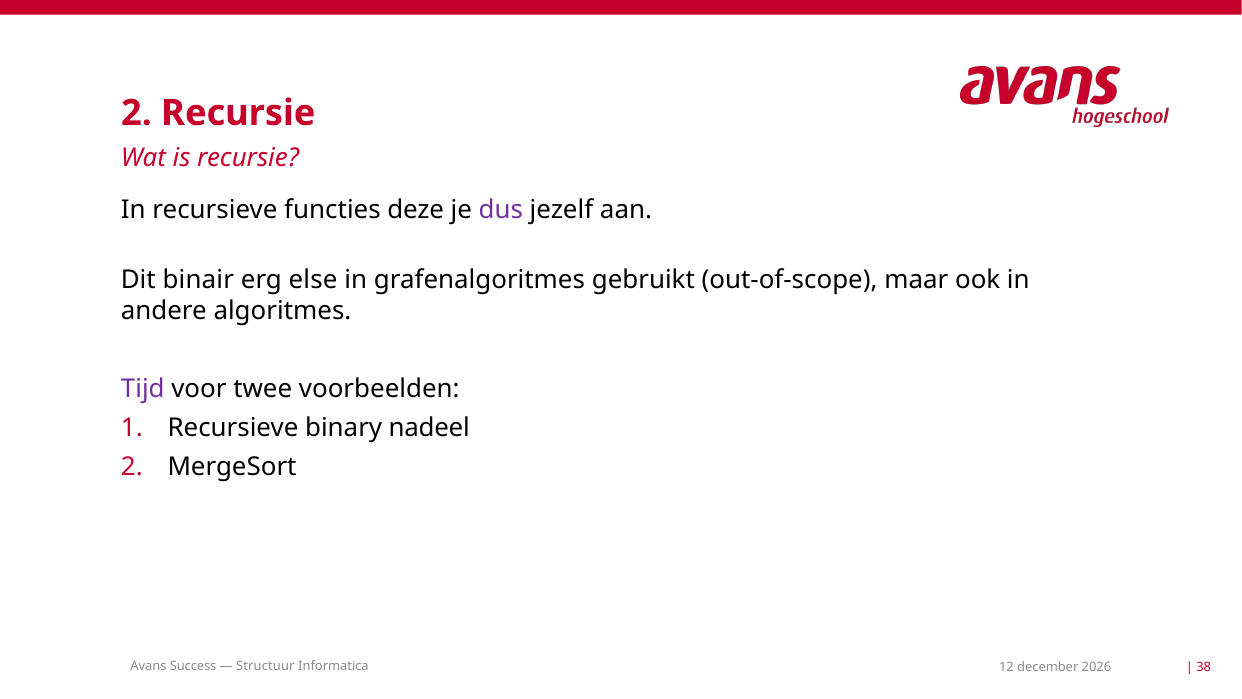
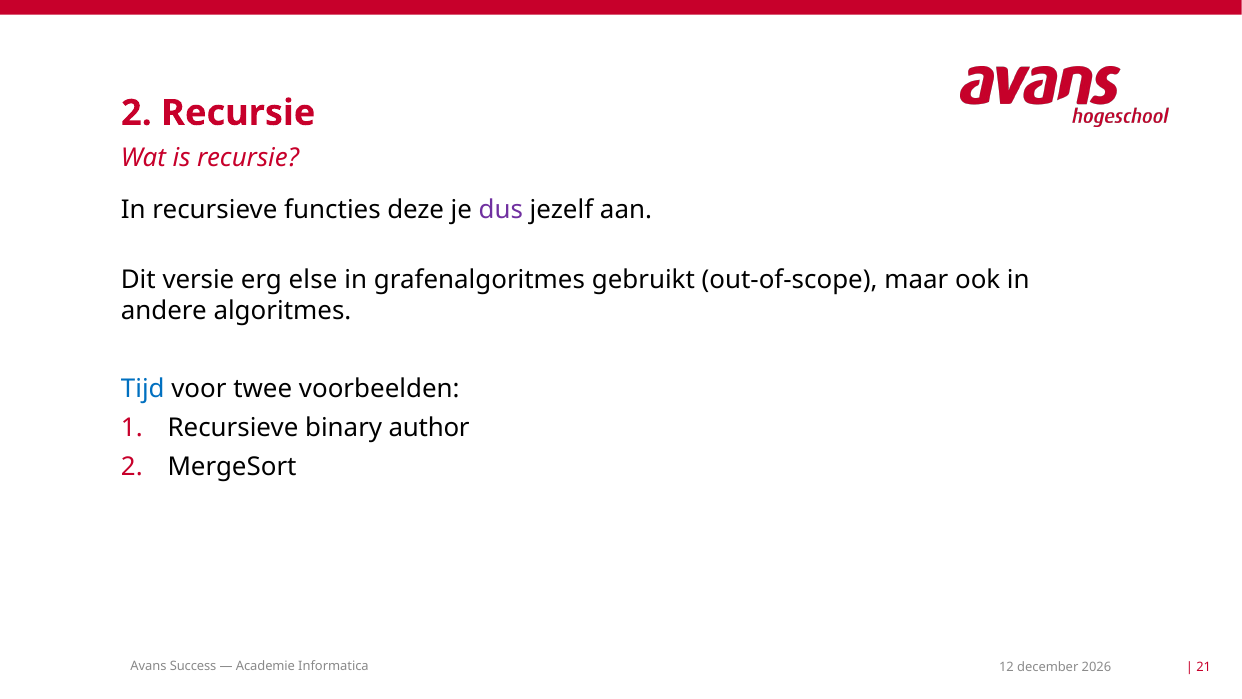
binair: binair -> versie (198, 280)
Tijd colour: purple -> blue (143, 389)
nadeel: nadeel -> author (429, 428)
Structuur: Structuur -> Academie (265, 665)
38: 38 -> 21 (1204, 667)
